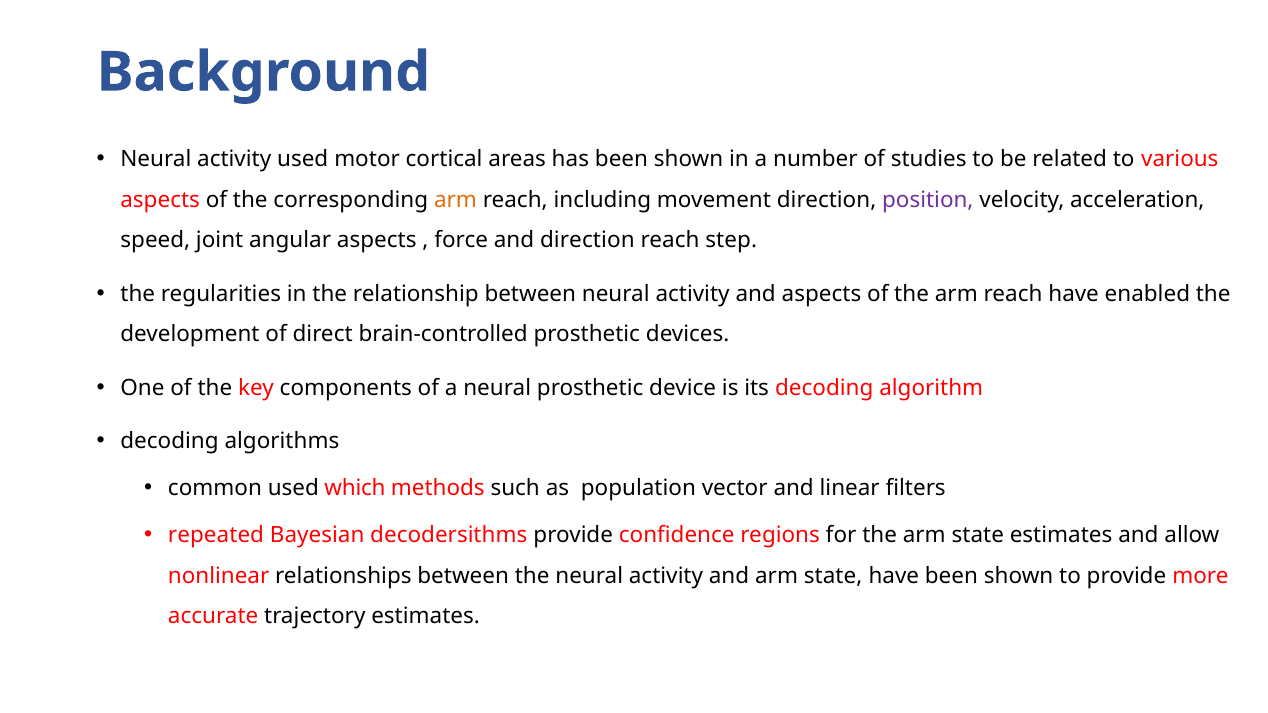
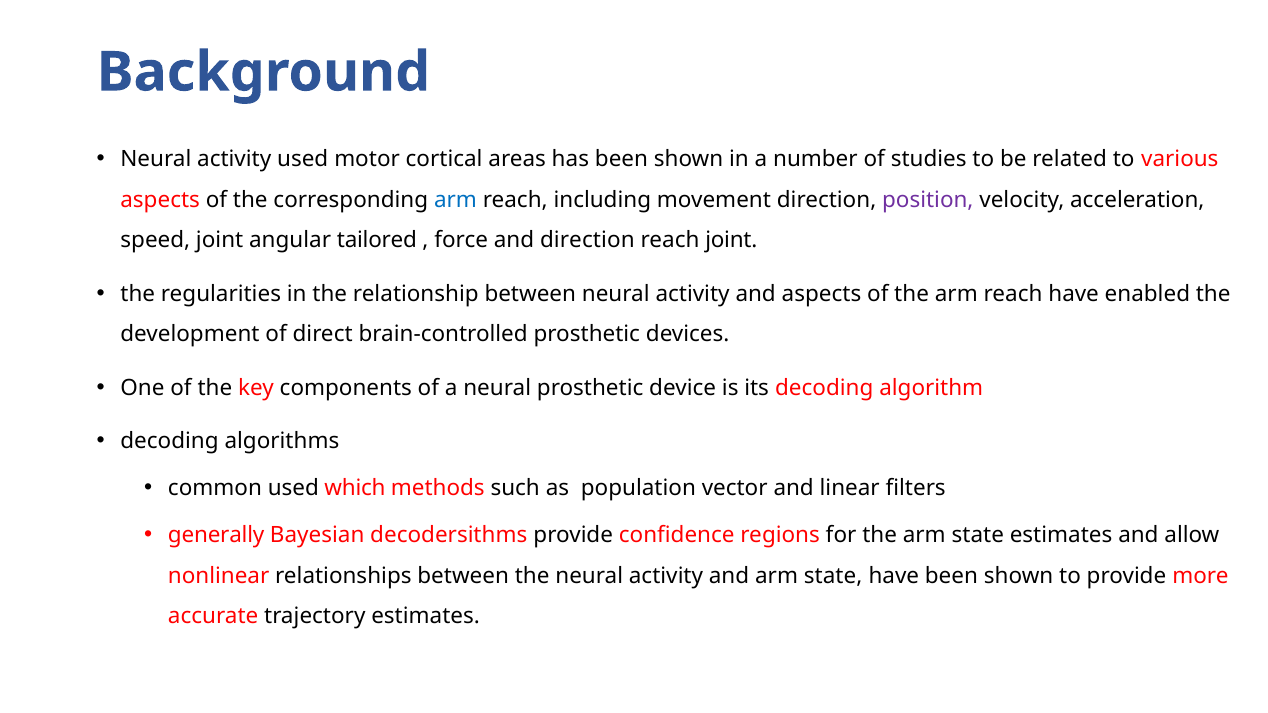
arm colour: orange -> blue (455, 200)
angular aspects: aspects -> tailored (377, 240)
reach step: step -> joint (731, 240)
repeated: repeated -> generally (216, 536)
